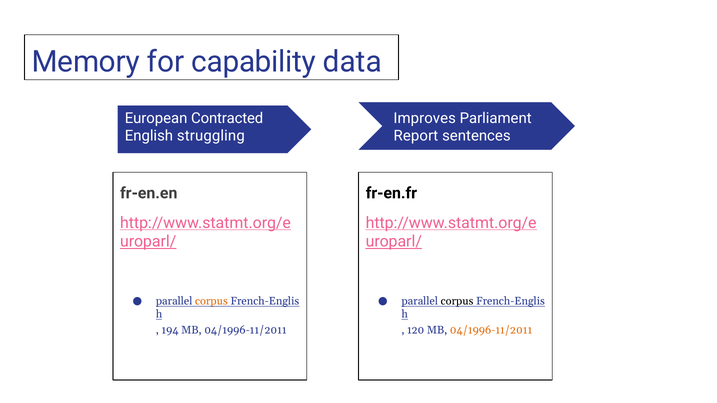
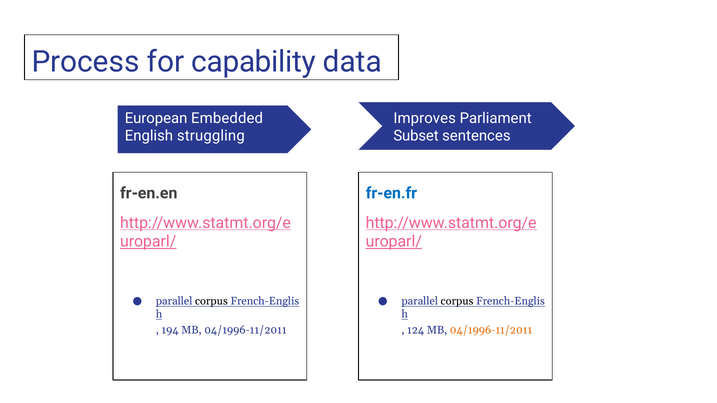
Memory: Memory -> Process (86, 62)
Contracted: Contracted -> Embedded (227, 118)
Report: Report -> Subset (416, 136)
fr-en.fr colour: black -> blue (391, 193)
corpus colour: orange -> black (211, 302)
120: 120 -> 124 (416, 330)
